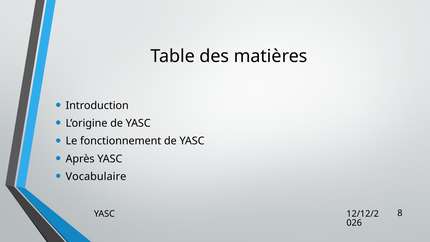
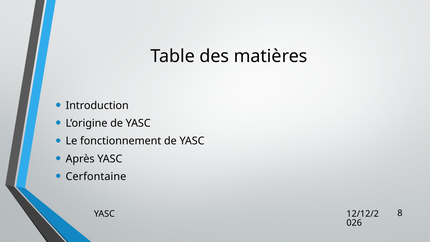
Vocabulaire: Vocabulaire -> Cerfontaine (96, 177)
